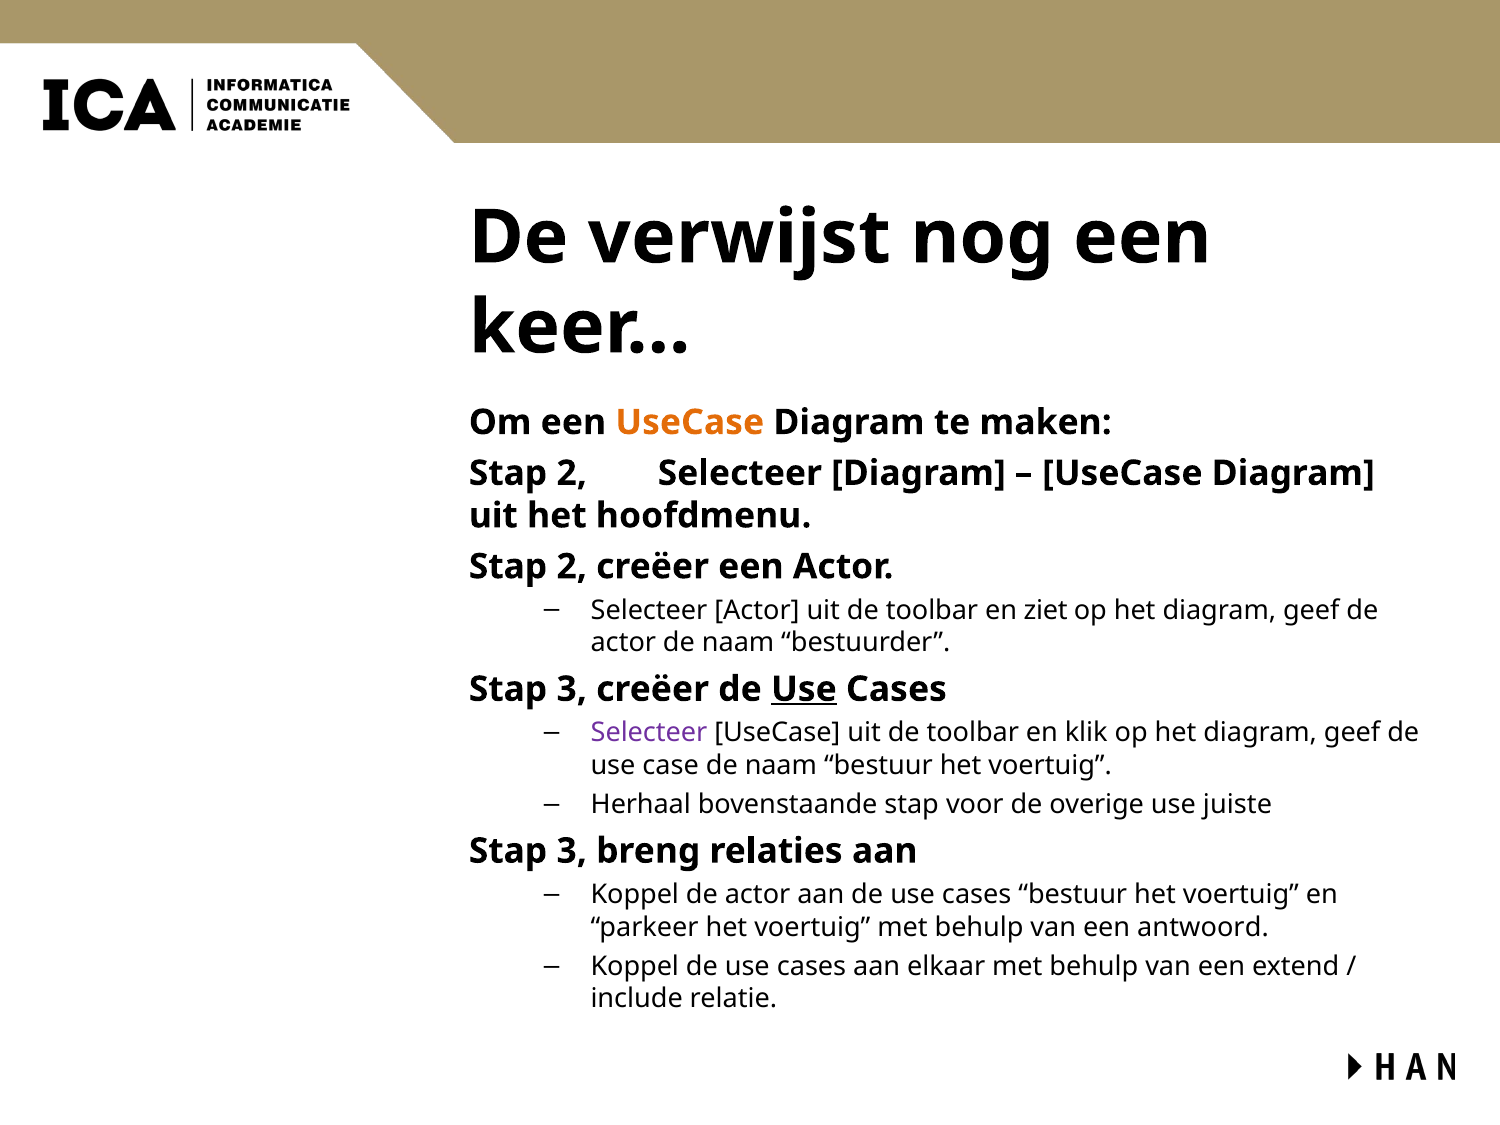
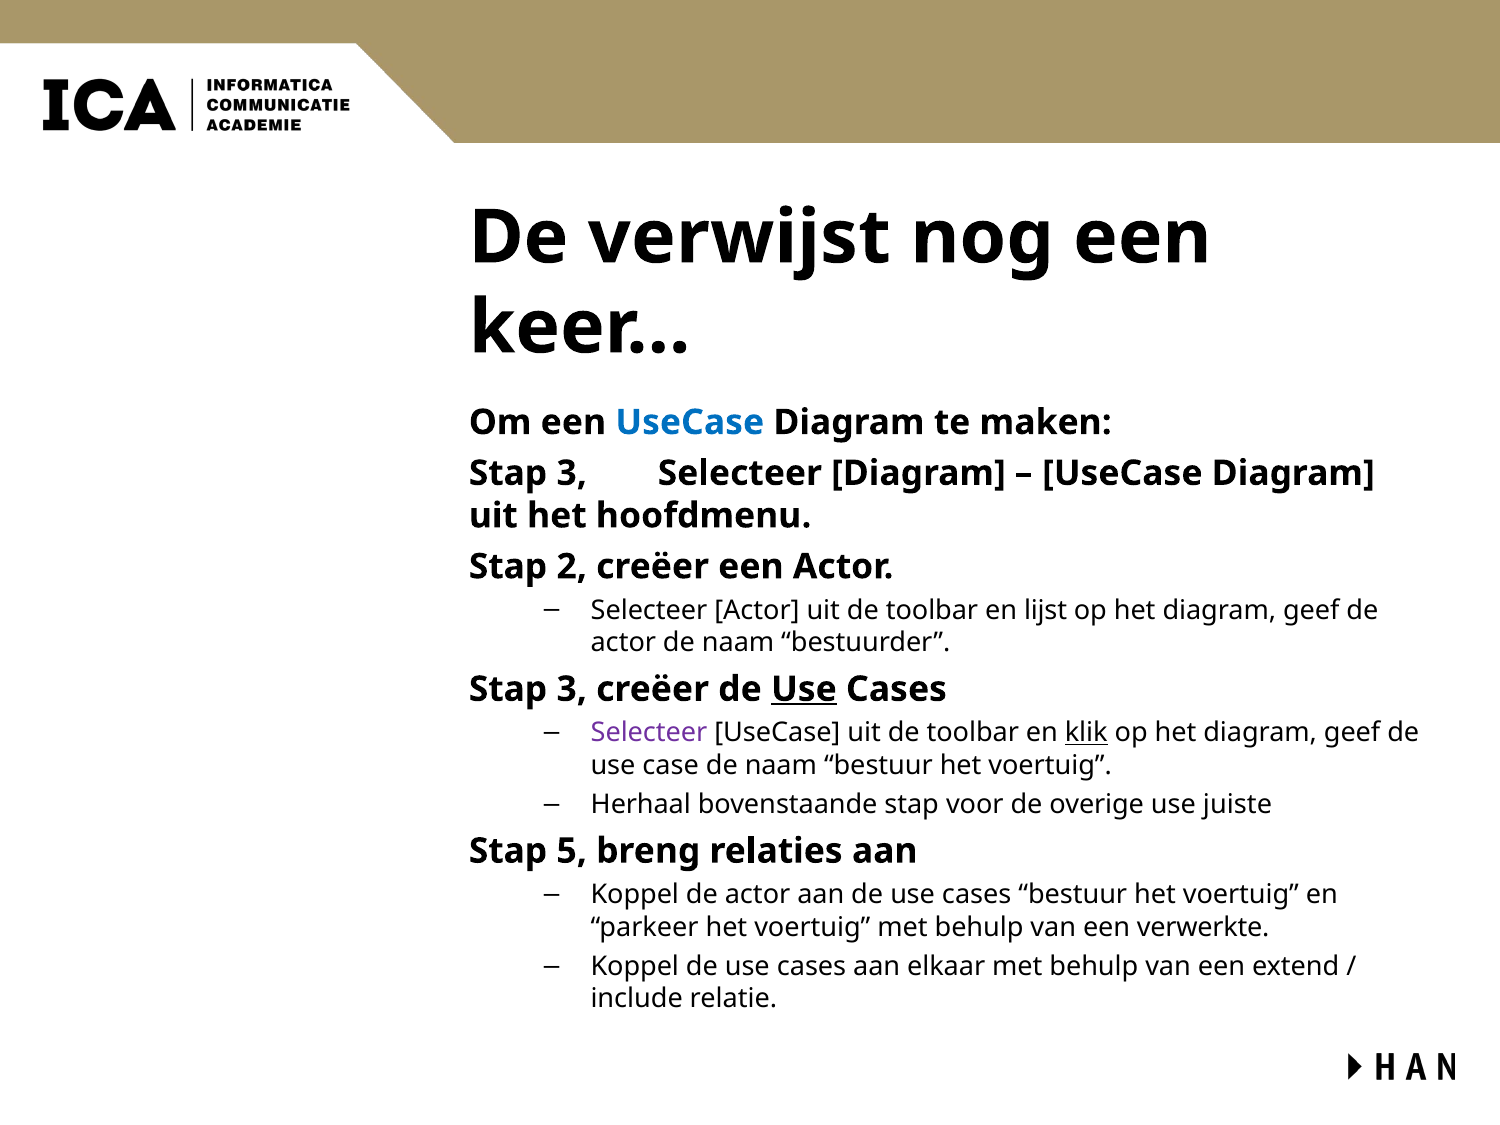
UseCase colour: orange -> blue (690, 422)
2: 2 -> 3 (572, 473)
ziet: ziet -> lijst (1046, 610)
klik underline: none -> present (1086, 733)
3: 3 -> 5 (572, 851)
antwoord: antwoord -> verwerkte (1203, 927)
